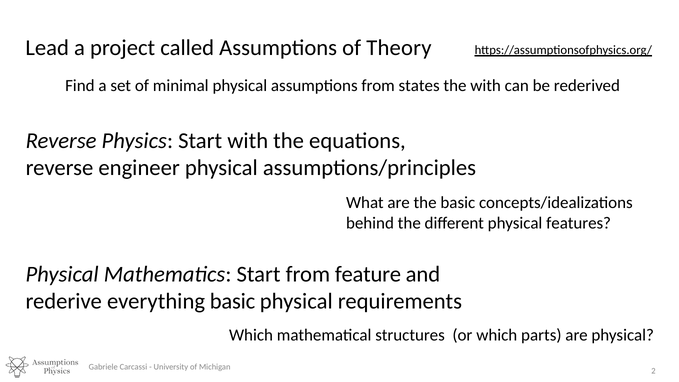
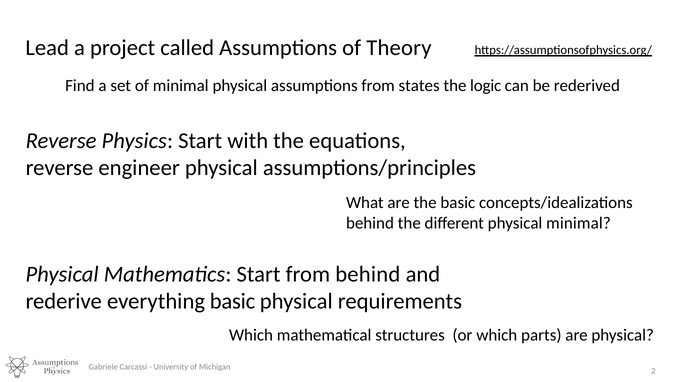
the with: with -> logic (486, 85)
physical features: features -> minimal (579, 223)
from feature: feature -> behind (368, 274)
